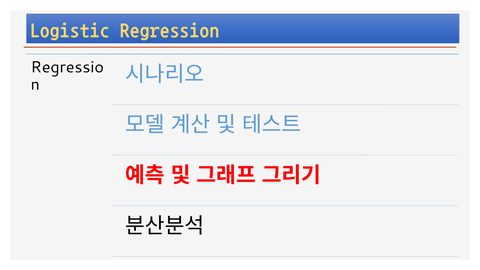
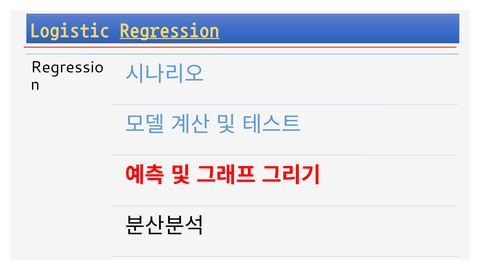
Regression underline: none -> present (170, 30)
